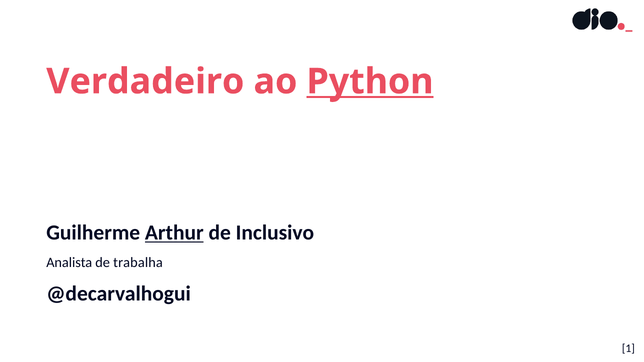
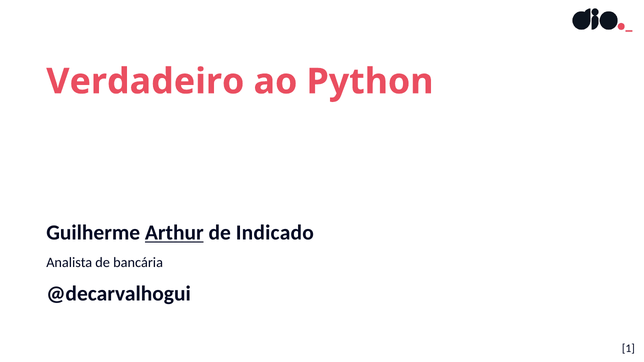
Python underline: present -> none (370, 82)
Inclusivo: Inclusivo -> Indicado (275, 233)
trabalha: trabalha -> bancária (138, 263)
